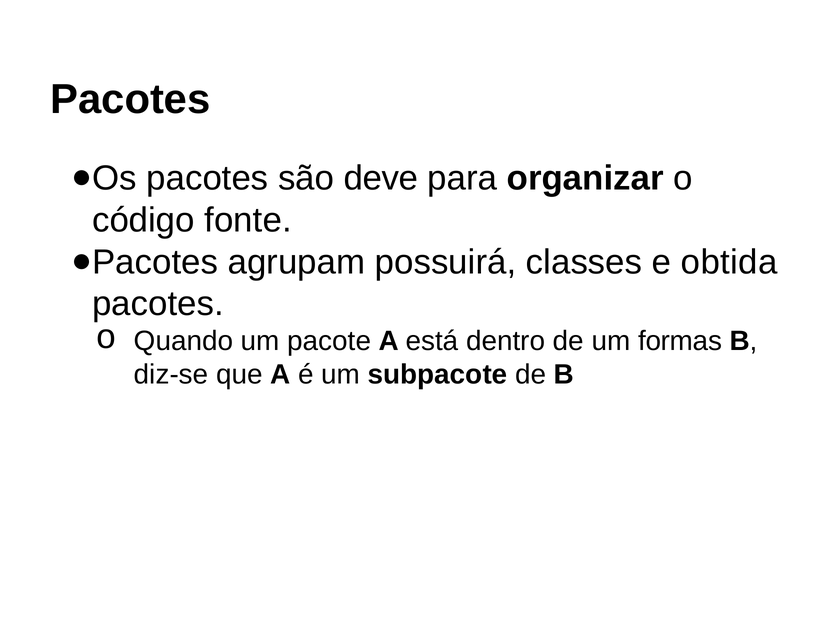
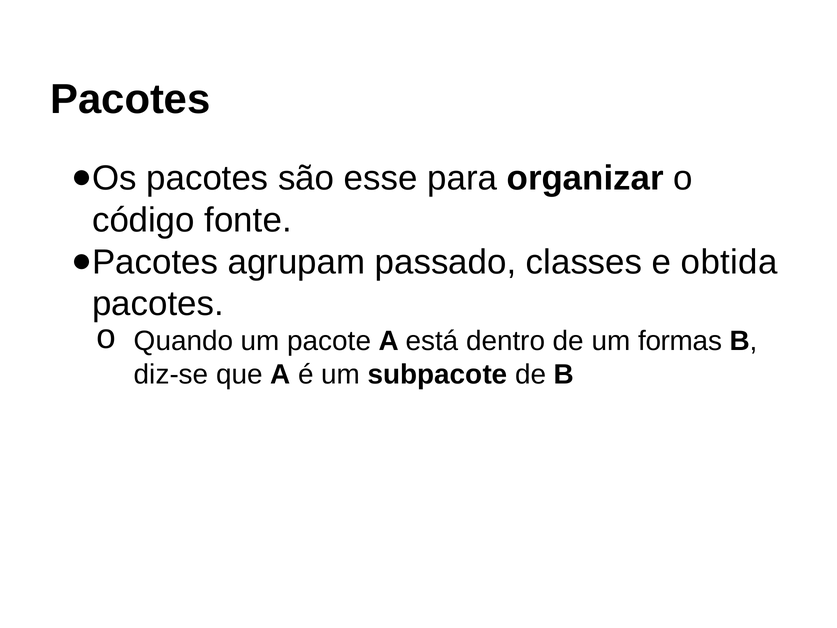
deve: deve -> esse (381, 178)
possuirá: possuirá -> passado (446, 262)
